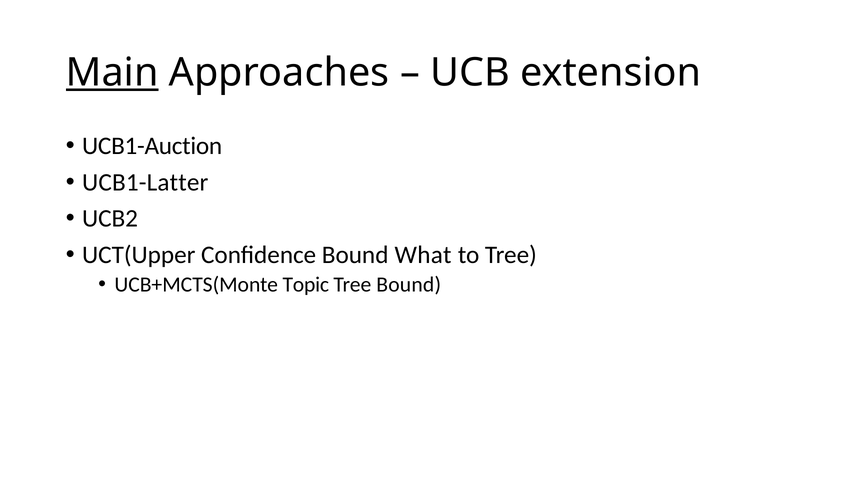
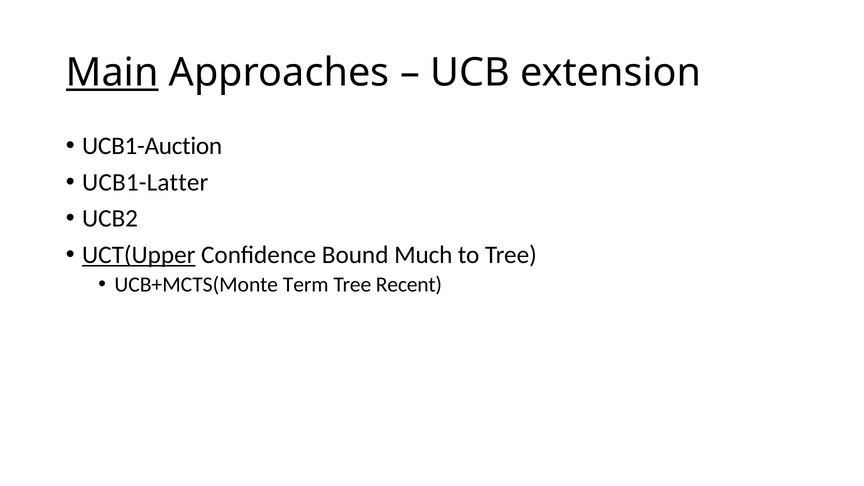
UCT(Upper underline: none -> present (139, 255)
What: What -> Much (423, 255)
Topic: Topic -> Term (306, 285)
Tree Bound: Bound -> Recent (409, 285)
